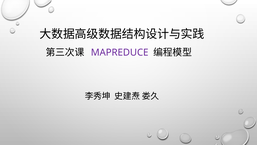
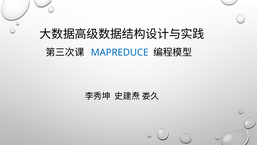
MAPREDUCE colour: purple -> blue (120, 52)
